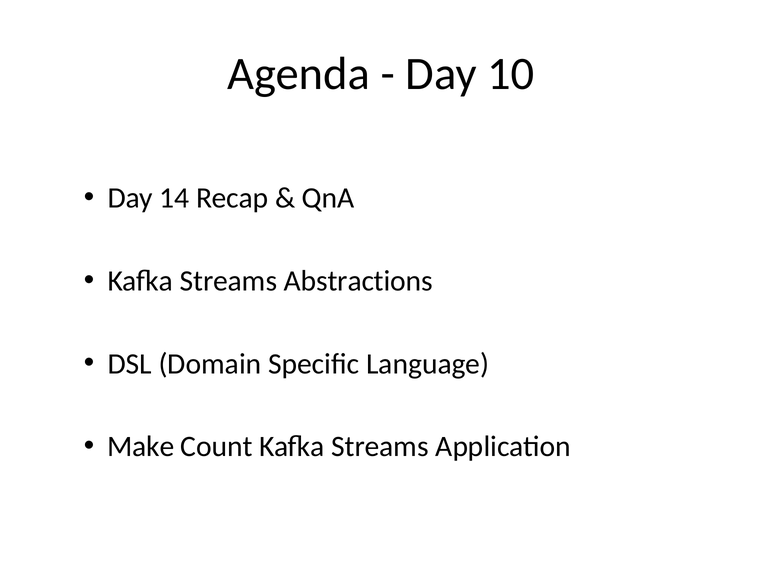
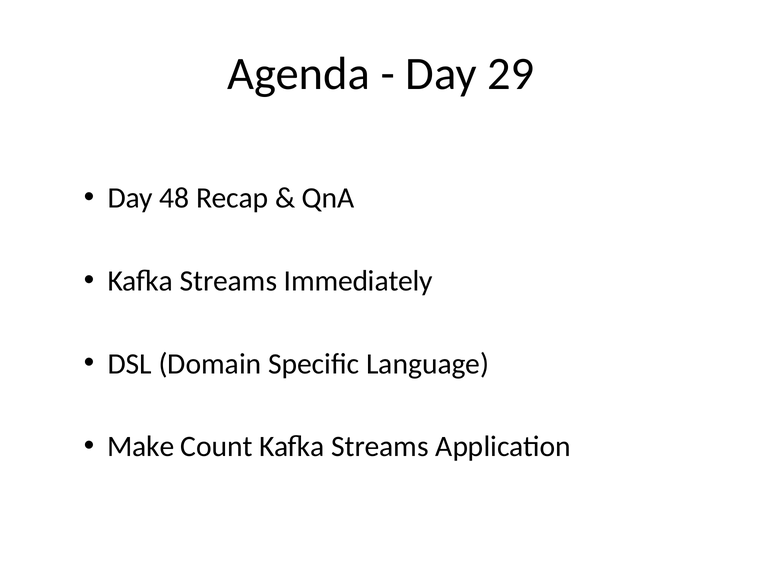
10: 10 -> 29 (511, 74)
14: 14 -> 48 (174, 198)
Abstractions: Abstractions -> Immediately (358, 281)
